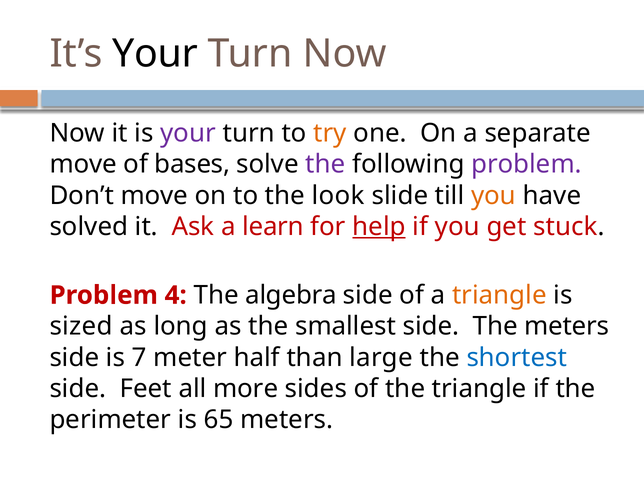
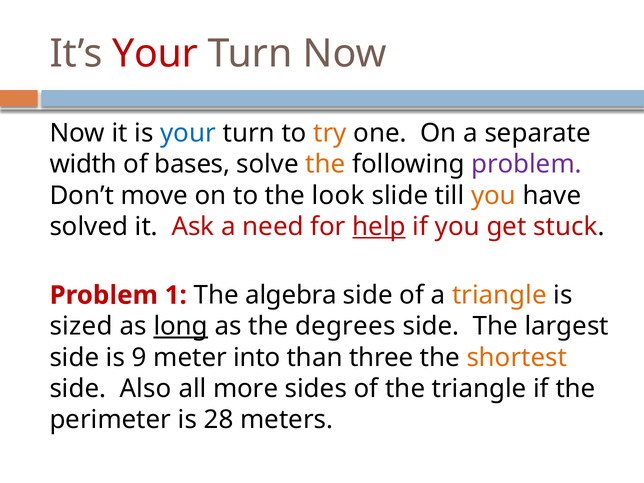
Your colour: black -> red (155, 54)
your colour: purple -> blue (188, 133)
move: move -> width (83, 164)
the colour: purple -> orange (325, 164)
learn: learn -> need (273, 227)
4: 4 -> 1 (176, 295)
long underline: none -> present (181, 326)
smallest: smallest -> degrees (345, 326)
The meters: meters -> largest (567, 326)
7: 7 -> 9 (139, 358)
half: half -> into (257, 358)
large: large -> three (381, 358)
shortest colour: blue -> orange (517, 358)
Feet: Feet -> Also (146, 389)
65: 65 -> 28 (219, 420)
